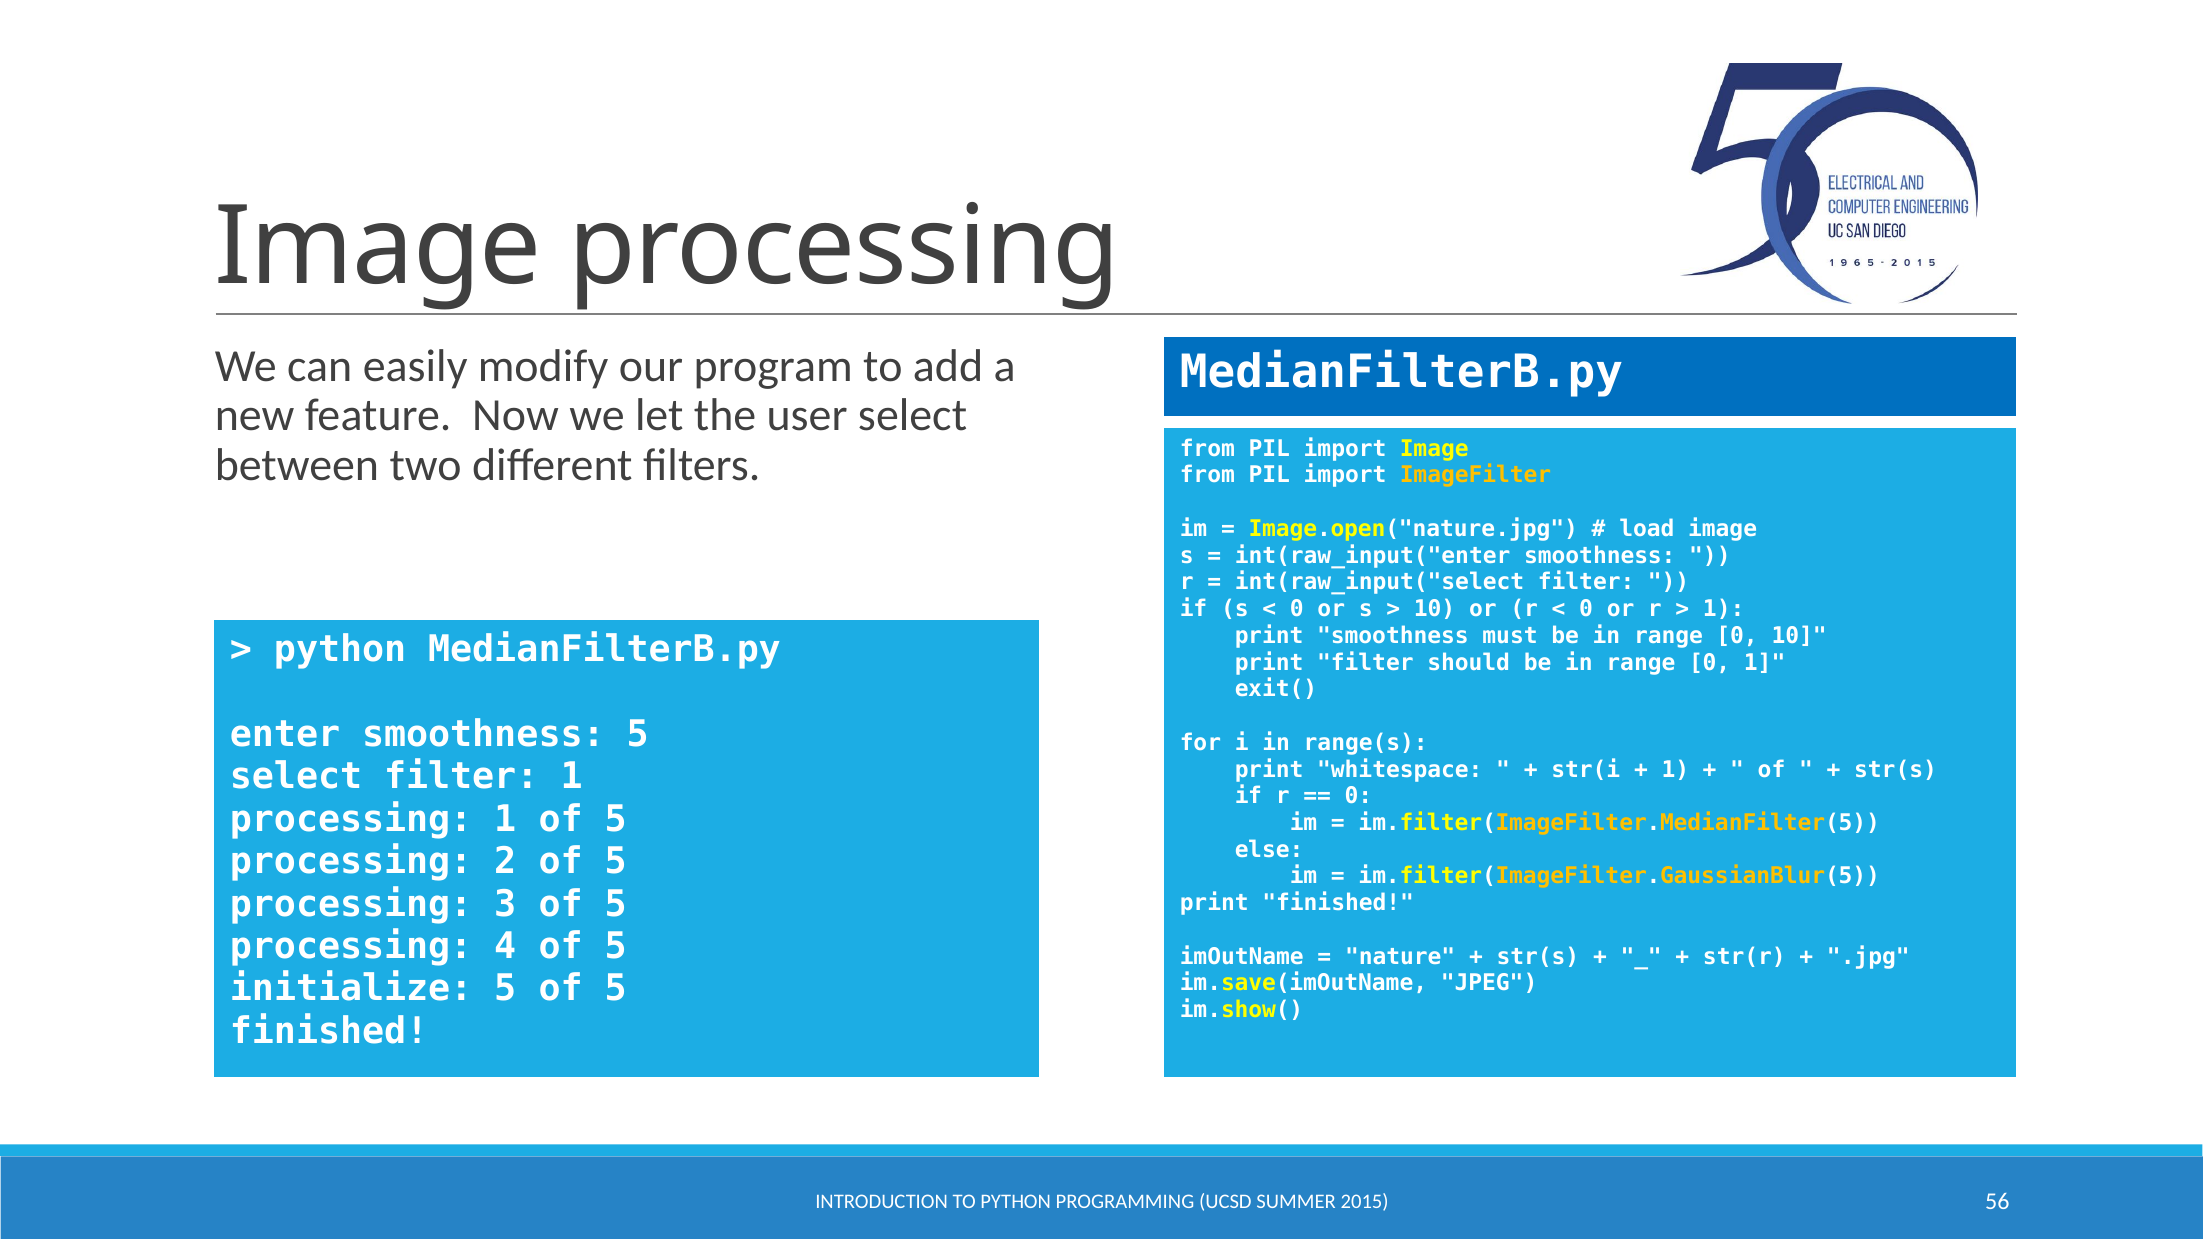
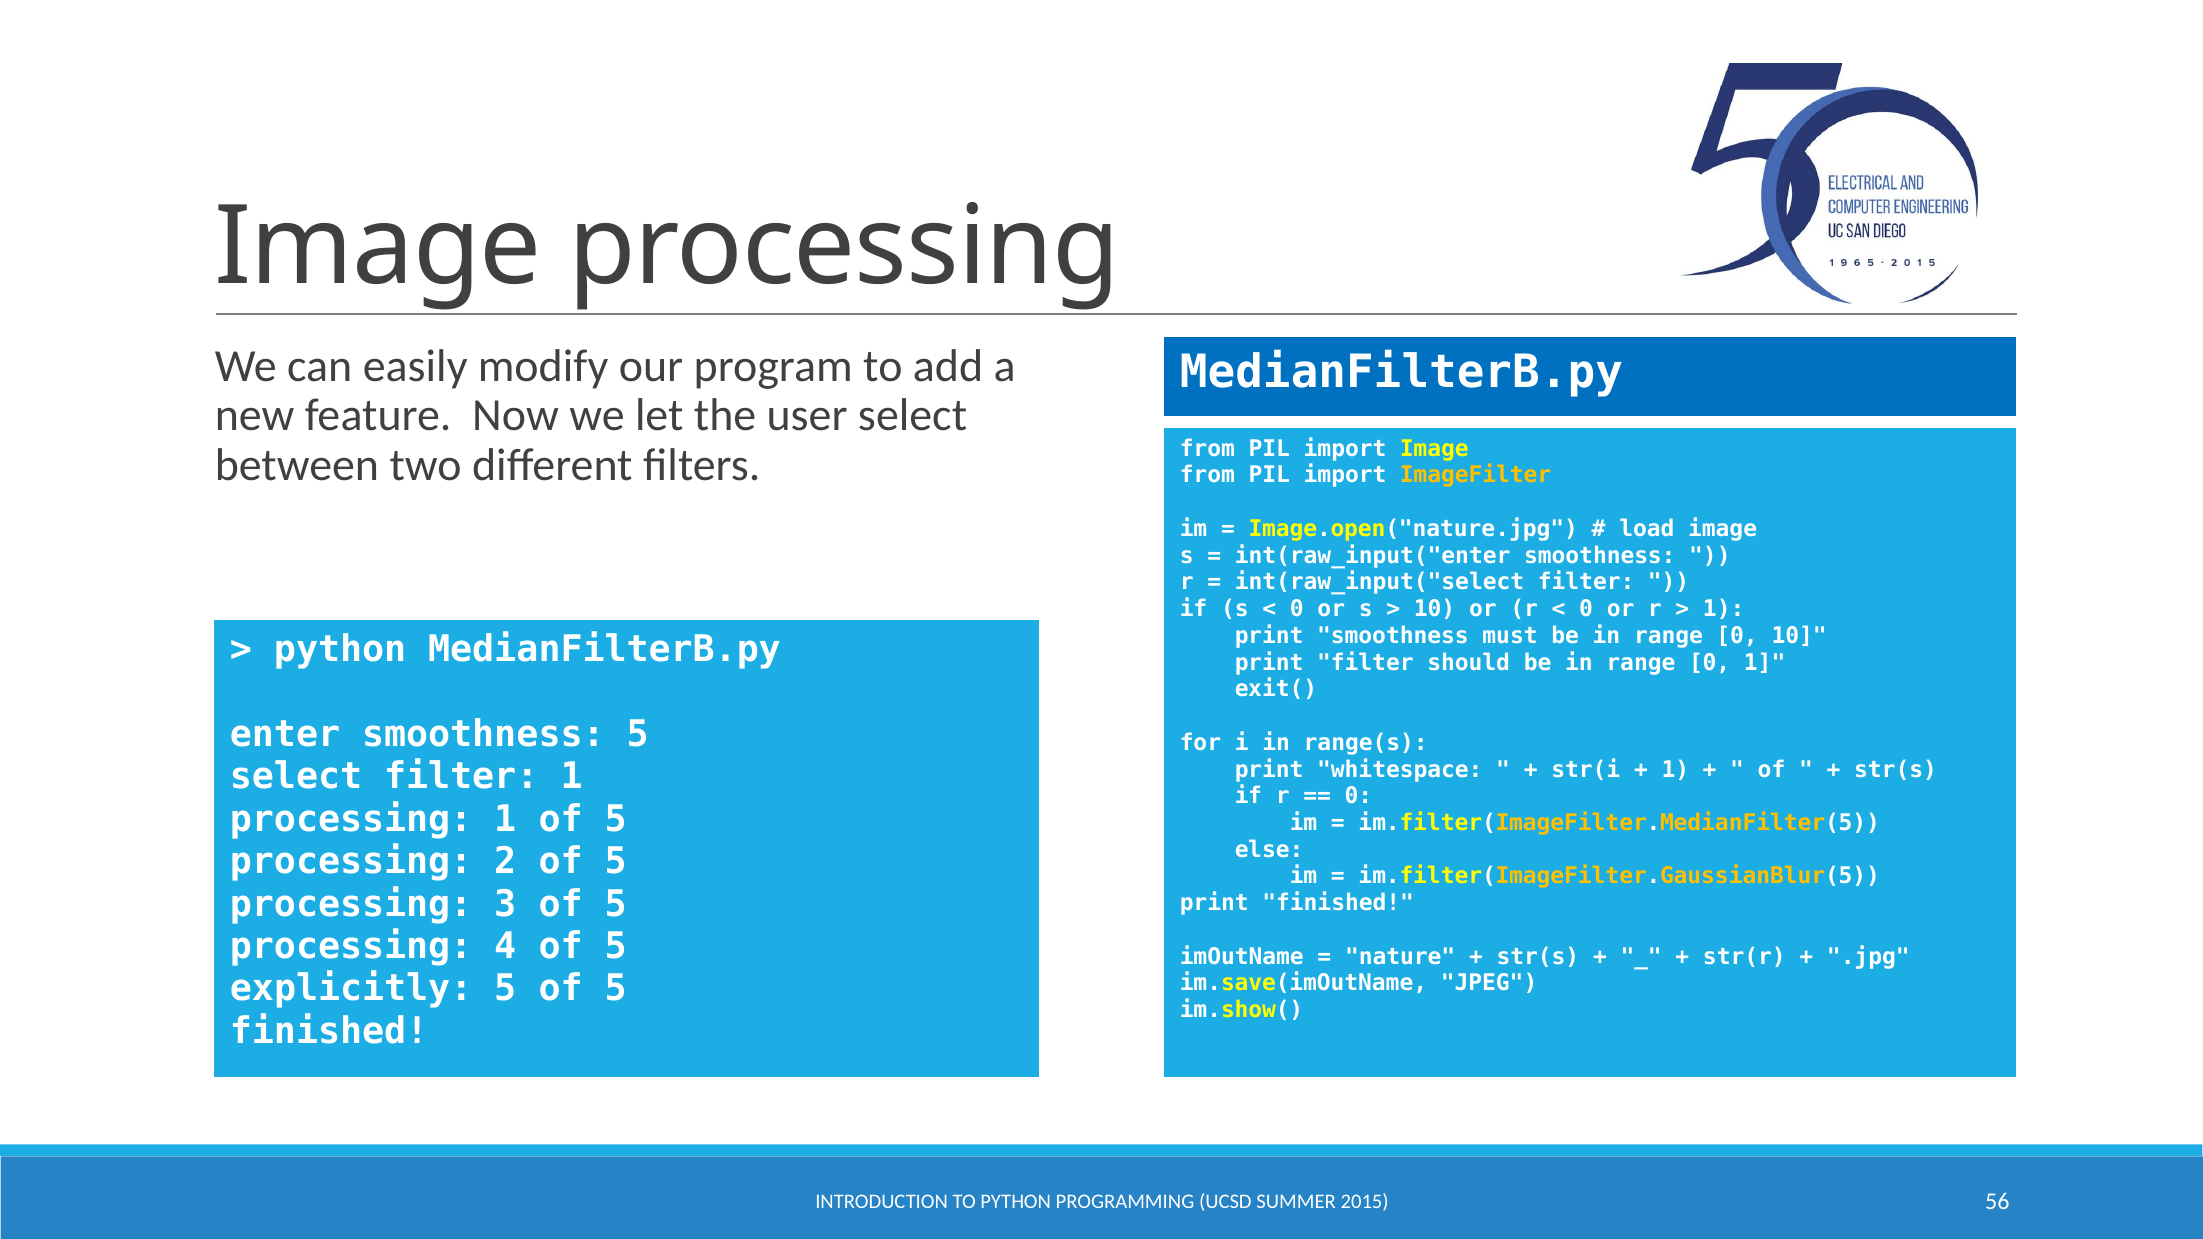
initialize: initialize -> explicitly (351, 989)
